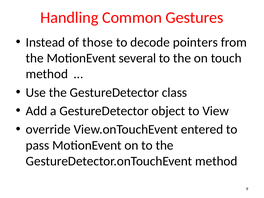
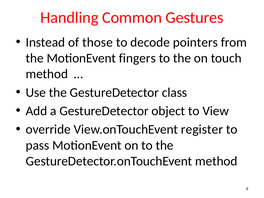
several: several -> fingers (137, 58)
entered: entered -> register (202, 129)
